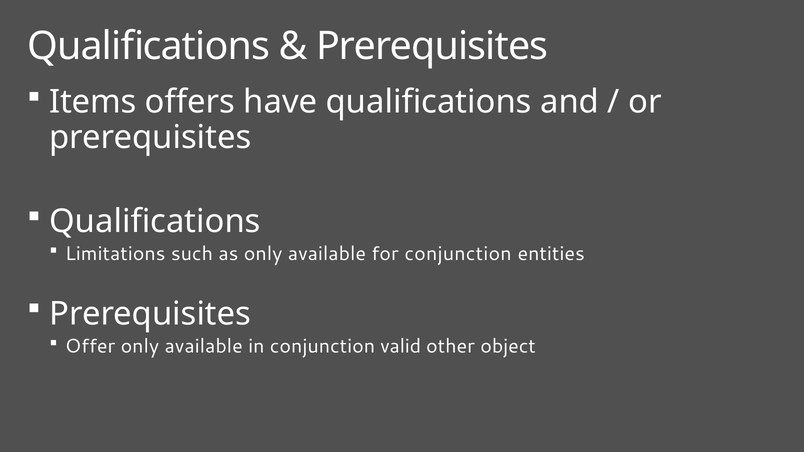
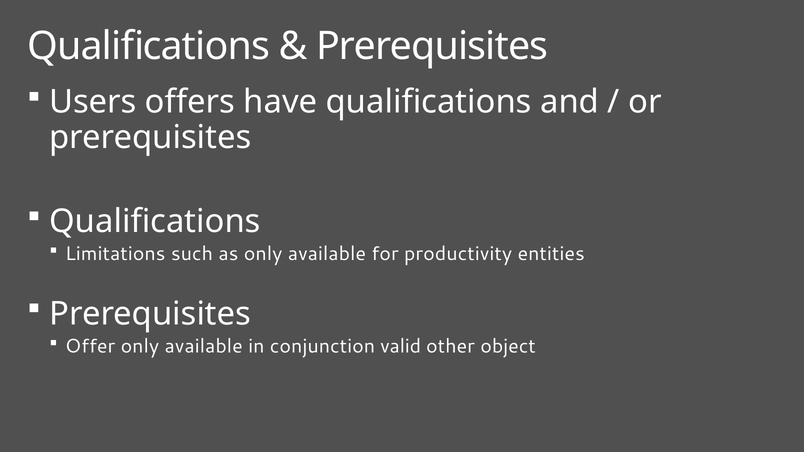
Items: Items -> Users (93, 102)
for conjunction: conjunction -> productivity (458, 254)
